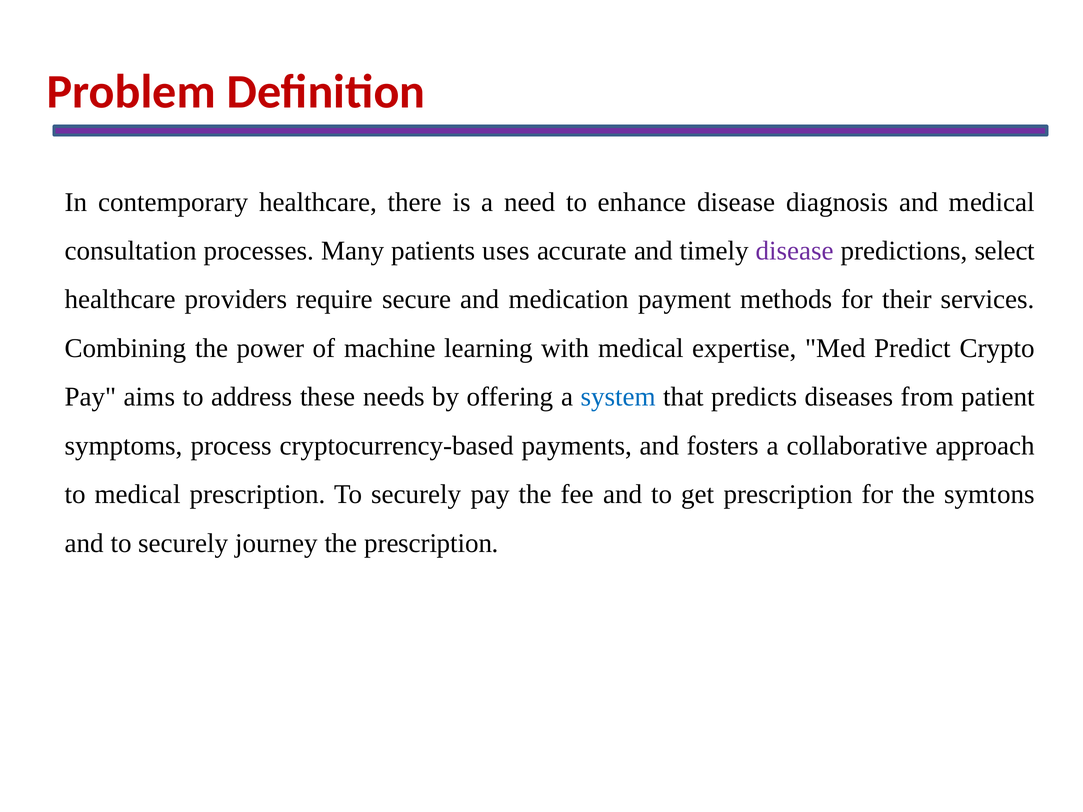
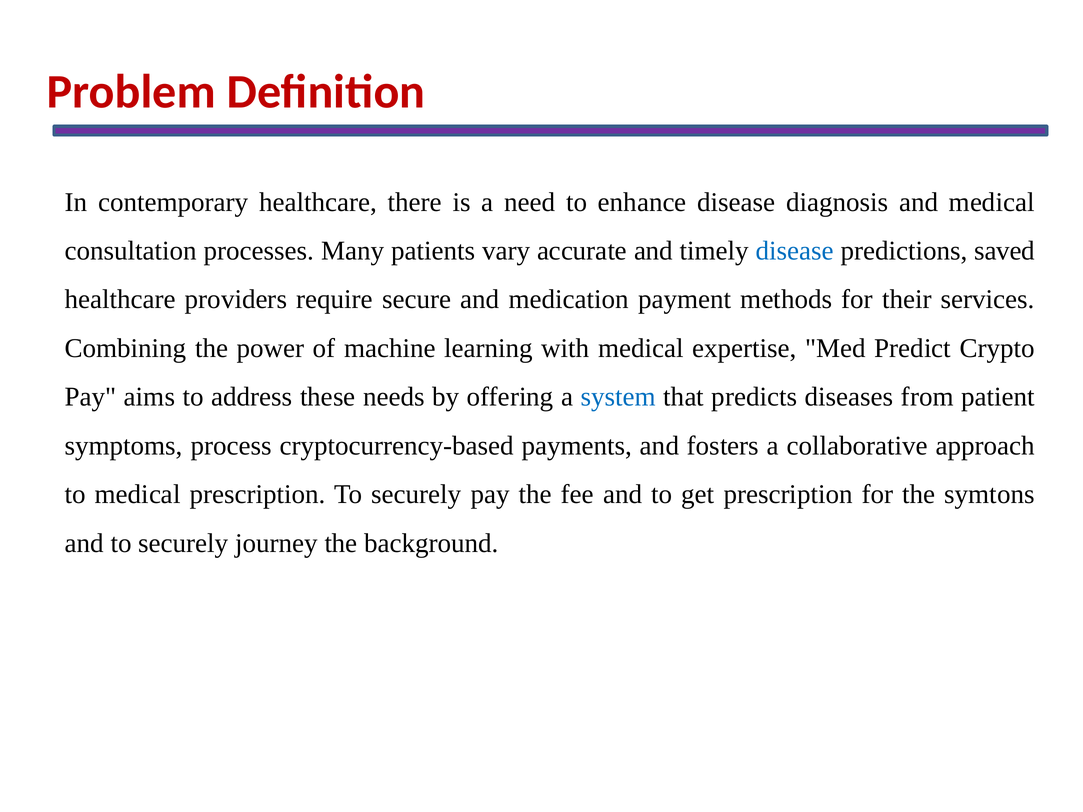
uses: uses -> vary (506, 251)
disease colour: purple -> blue (795, 251)
select: select -> saved (1005, 251)
the prescription: prescription -> background (431, 543)
